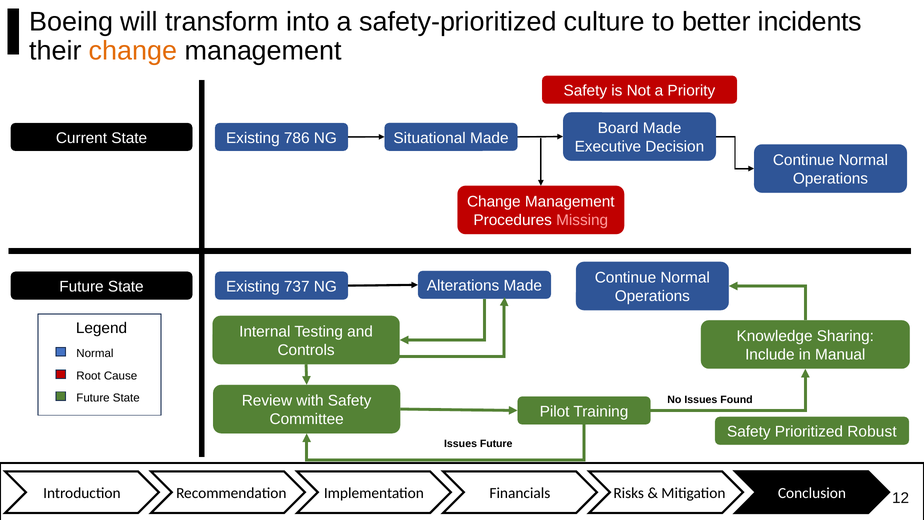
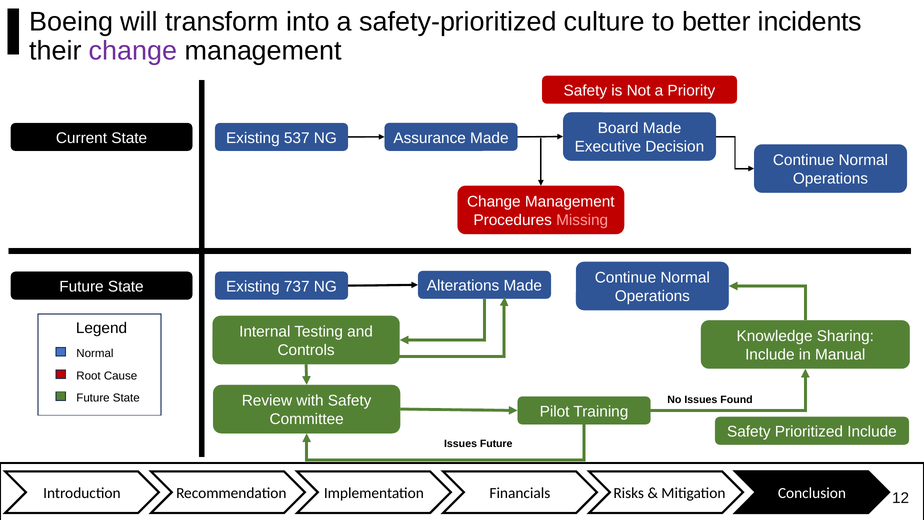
change colour: orange -> purple (133, 51)
786: 786 -> 537 (297, 138)
Situational: Situational -> Assurance (430, 138)
Prioritized Robust: Robust -> Include (872, 432)
